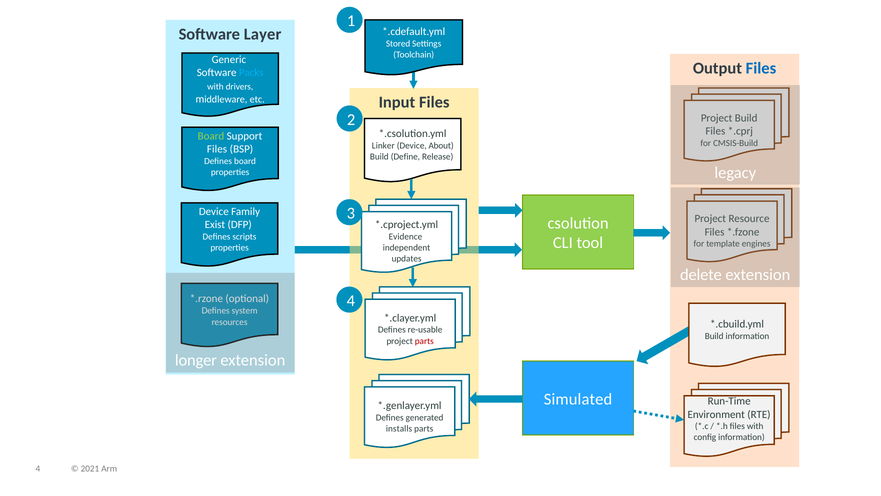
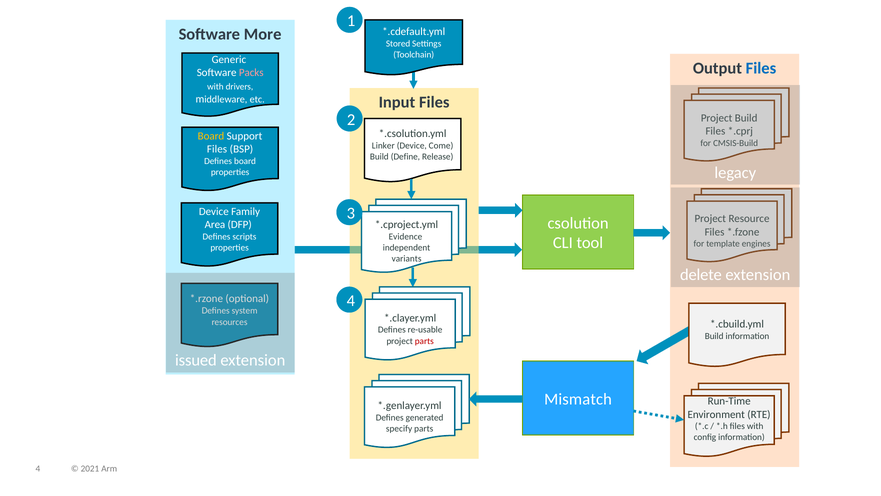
Layer: Layer -> More (263, 34)
Packs colour: light blue -> pink (251, 73)
Board colour: light green -> yellow (211, 136)
About: About -> Come (441, 146)
Exist: Exist -> Area (215, 225)
updates: updates -> variants (407, 259)
longer: longer -> issued (196, 360)
Simulated: Simulated -> Mismatch (578, 399)
installs: installs -> specify (399, 428)
